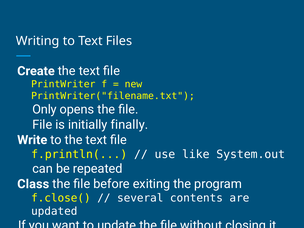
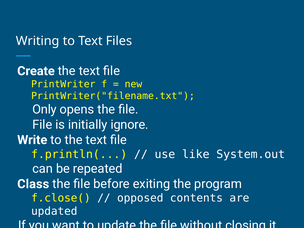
finally: finally -> ignore (130, 125)
several: several -> opposed (140, 198)
